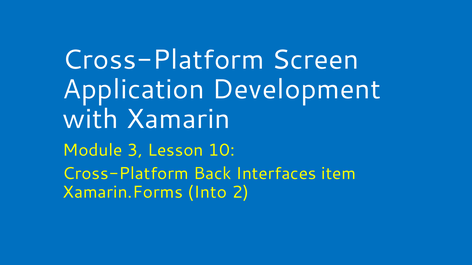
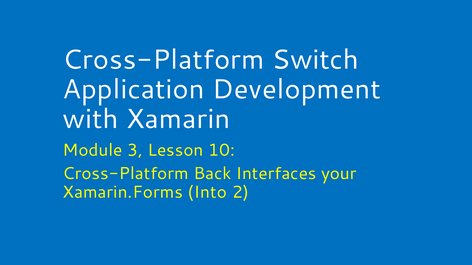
Screen: Screen -> Switch (315, 60)
item: item -> your (339, 174)
